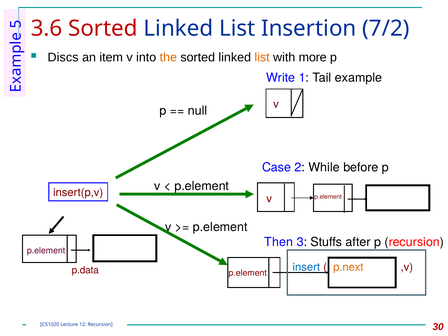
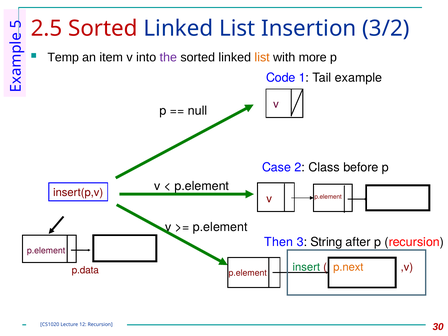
3.6: 3.6 -> 2.5 (47, 28)
7/2: 7/2 -> 3/2 (386, 28)
Discs: Discs -> Temp (63, 58)
the colour: orange -> purple (168, 58)
Write: Write -> Code (281, 78)
While: While -> Class (324, 167)
Stuffs: Stuffs -> String (326, 242)
insert colour: blue -> green (306, 267)
